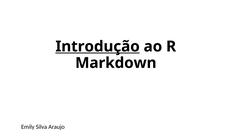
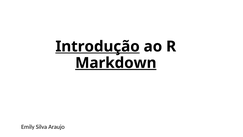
Markdown underline: none -> present (116, 63)
